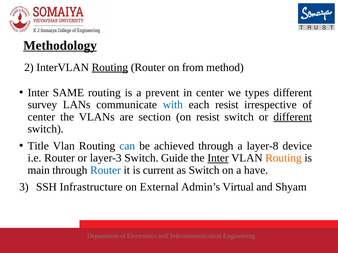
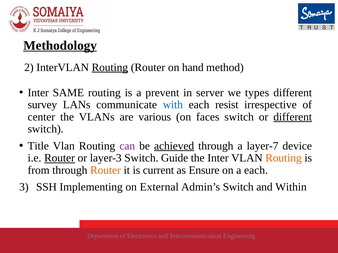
from: from -> hand (193, 67)
in center: center -> server (210, 93)
section: section -> various (155, 117)
on resist: resist -> faces (208, 117)
can colour: blue -> purple (127, 146)
achieved underline: none -> present (174, 146)
layer-8: layer-8 -> layer-7 (263, 146)
Router underline: none -> present (60, 158)
Inter underline: present -> none (218, 158)
main: main -> from (39, 170)
Router colour: blue -> orange (106, 170)
as Switch: Switch -> Ensure (204, 170)
a have: have -> each (256, 170)
Infrastructure: Infrastructure -> Implementing (91, 187)
Admin’s Virtual: Virtual -> Switch (238, 187)
Shyam: Shyam -> Within (291, 187)
